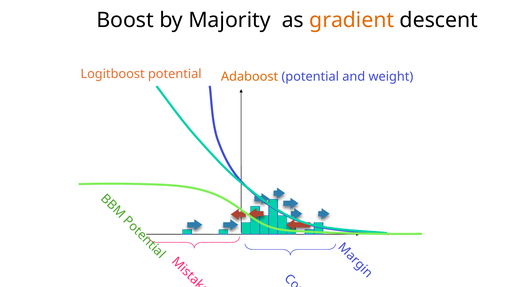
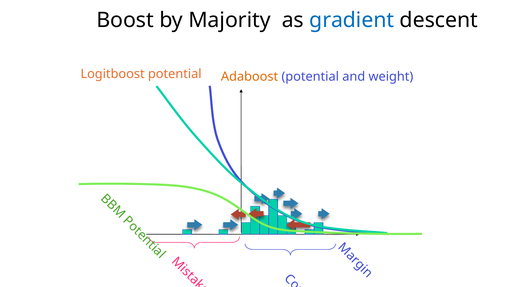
gradient colour: orange -> blue (352, 20)
